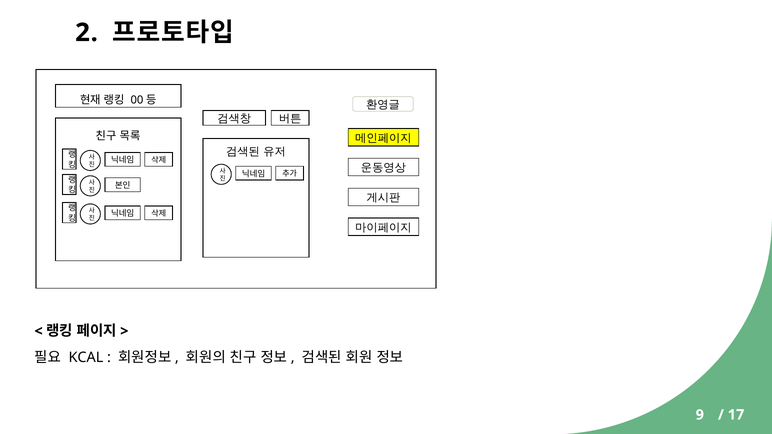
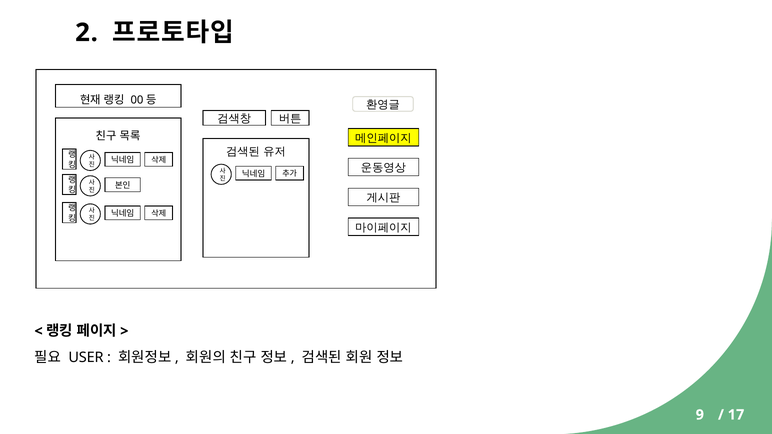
KCAL: KCAL -> USER (86, 357)
